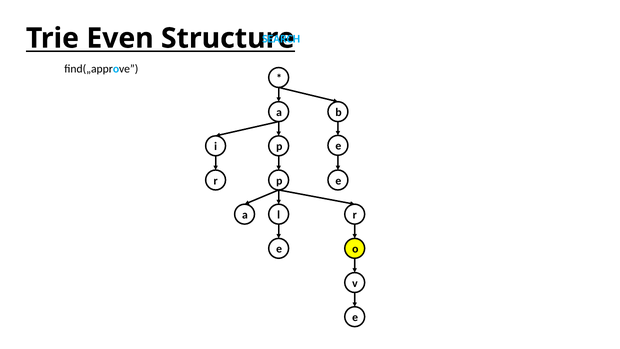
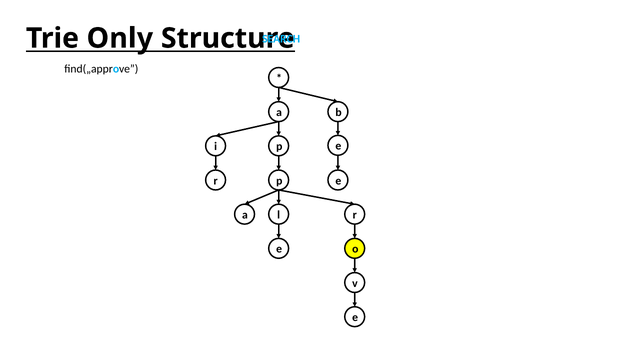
Even: Even -> Only (120, 38)
